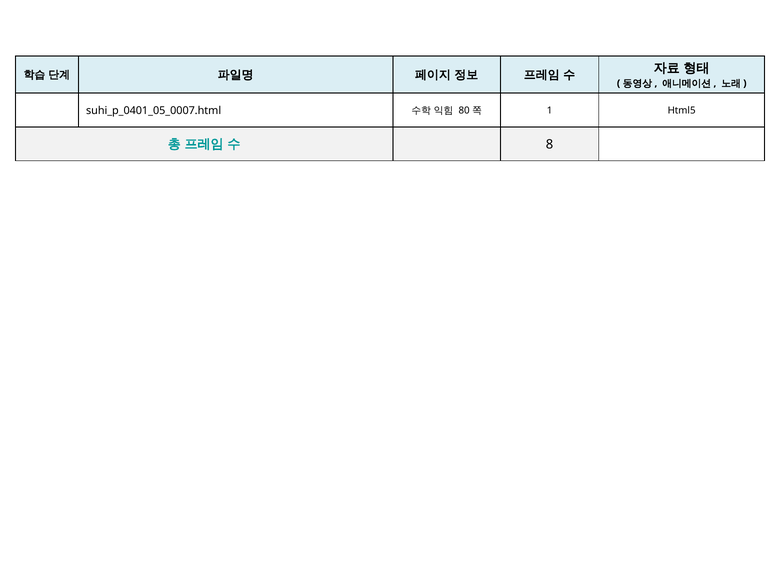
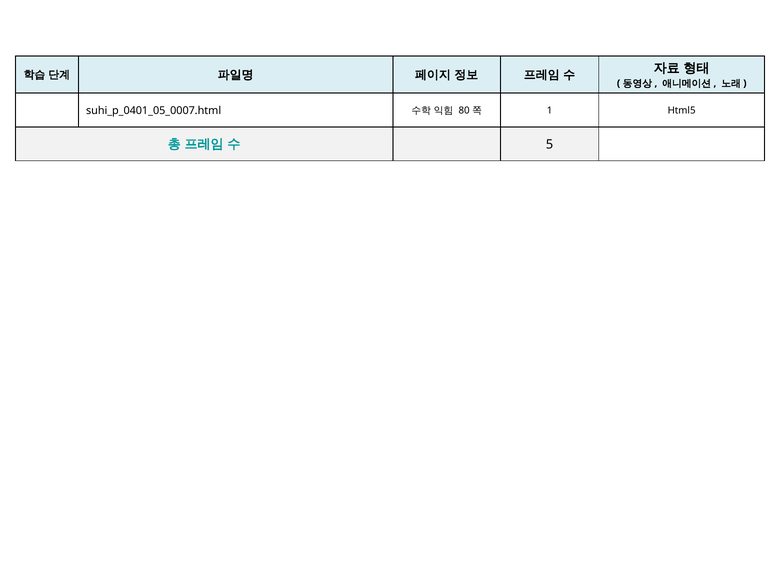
8: 8 -> 5 (550, 145)
